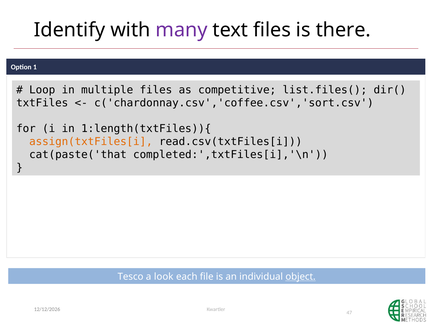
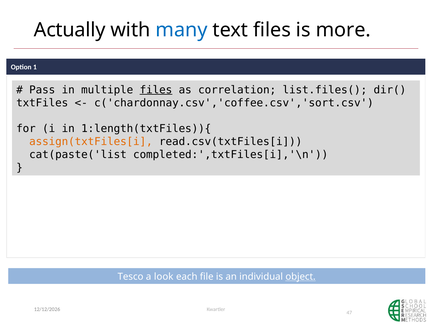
Identify: Identify -> Actually (70, 30)
many colour: purple -> blue (181, 30)
there: there -> more (343, 30)
Loop: Loop -> Pass (42, 90)
files underline: none -> present (156, 90)
competitive: competitive -> correlation (237, 90)
cat(paste('that: cat(paste('that -> cat(paste('list (78, 155)
